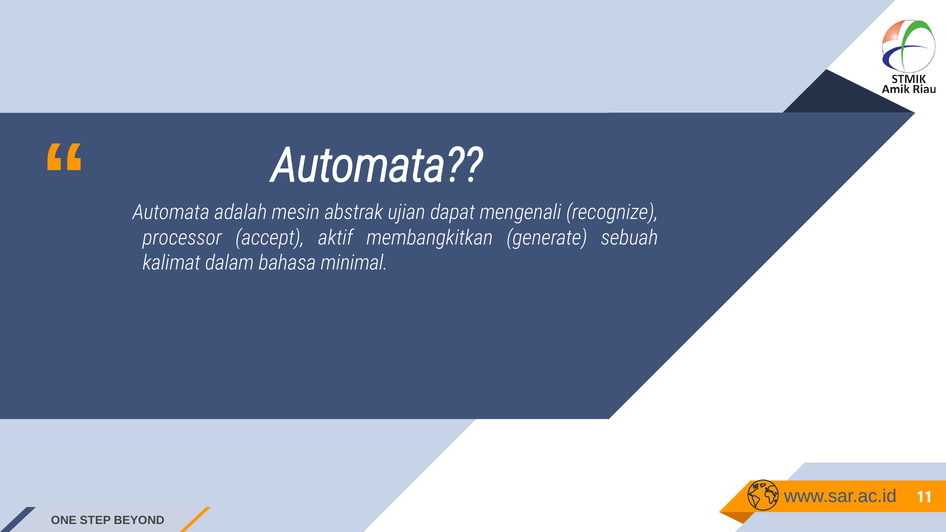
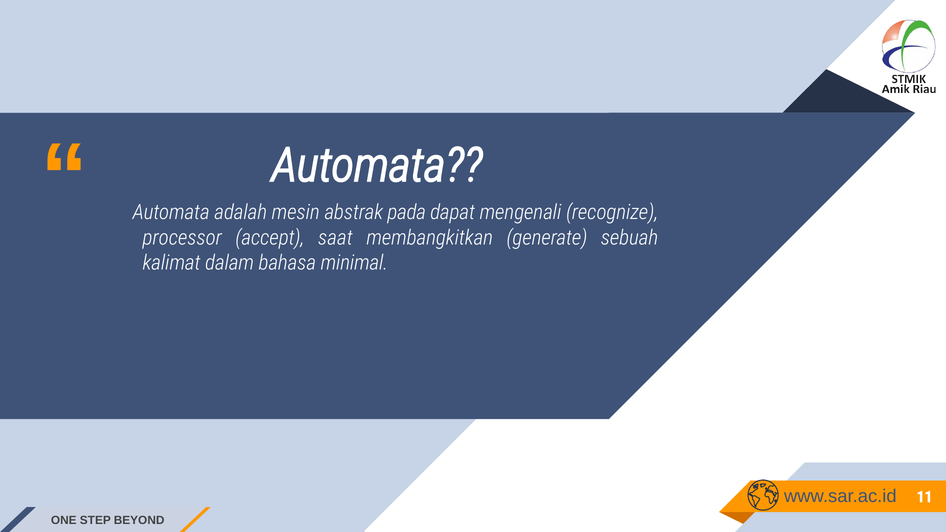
ujian: ujian -> pada (407, 213)
aktif: aktif -> saat (335, 238)
